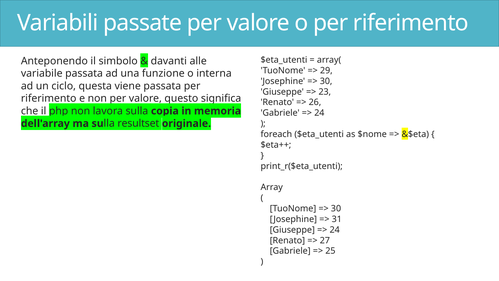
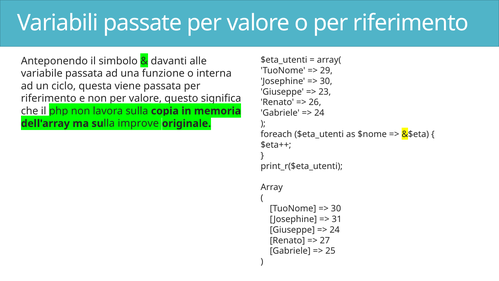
resultset: resultset -> improve (138, 123)
